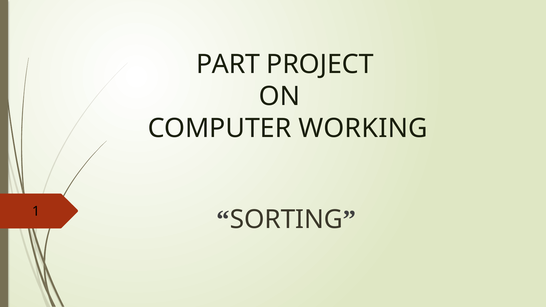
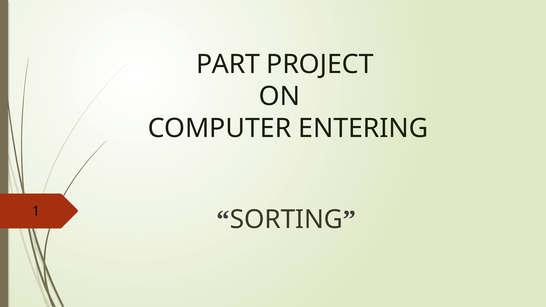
WORKING: WORKING -> ENTERING (363, 129)
